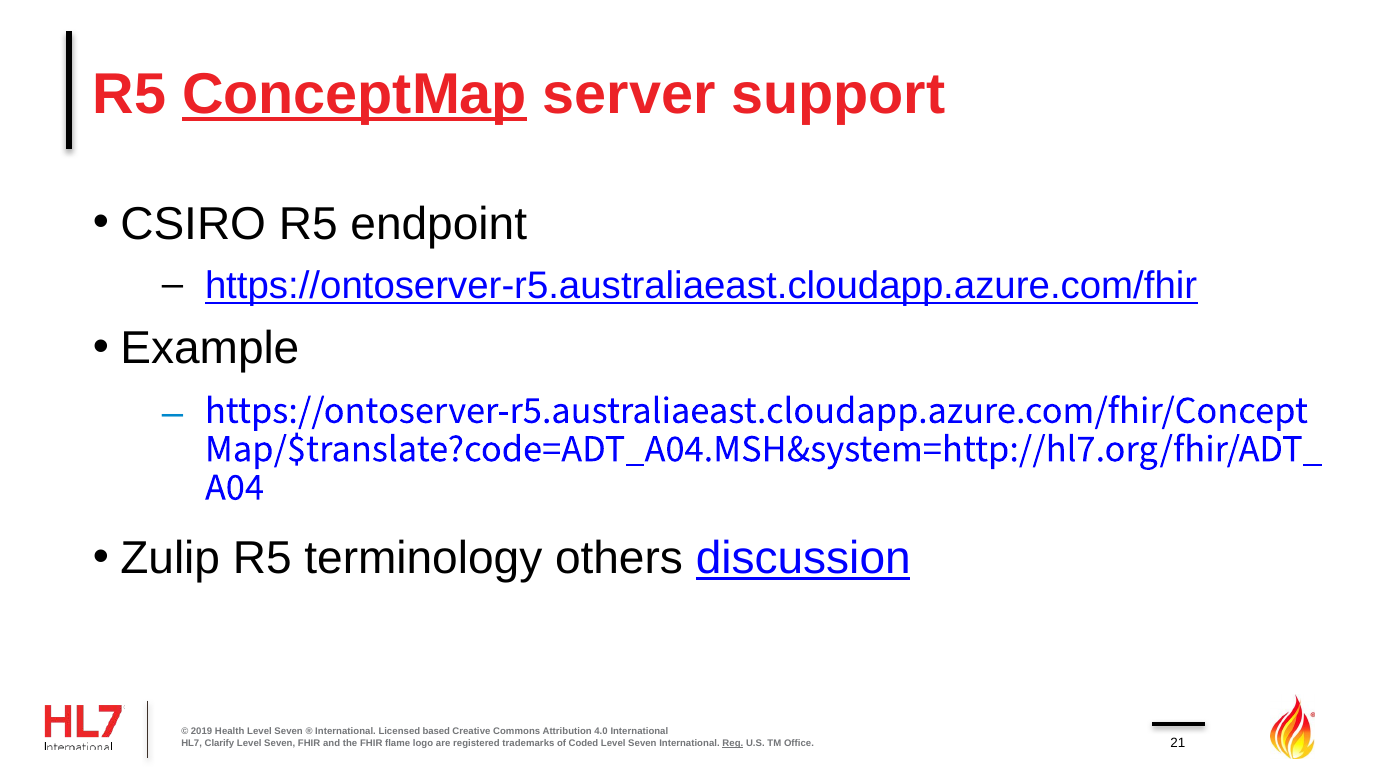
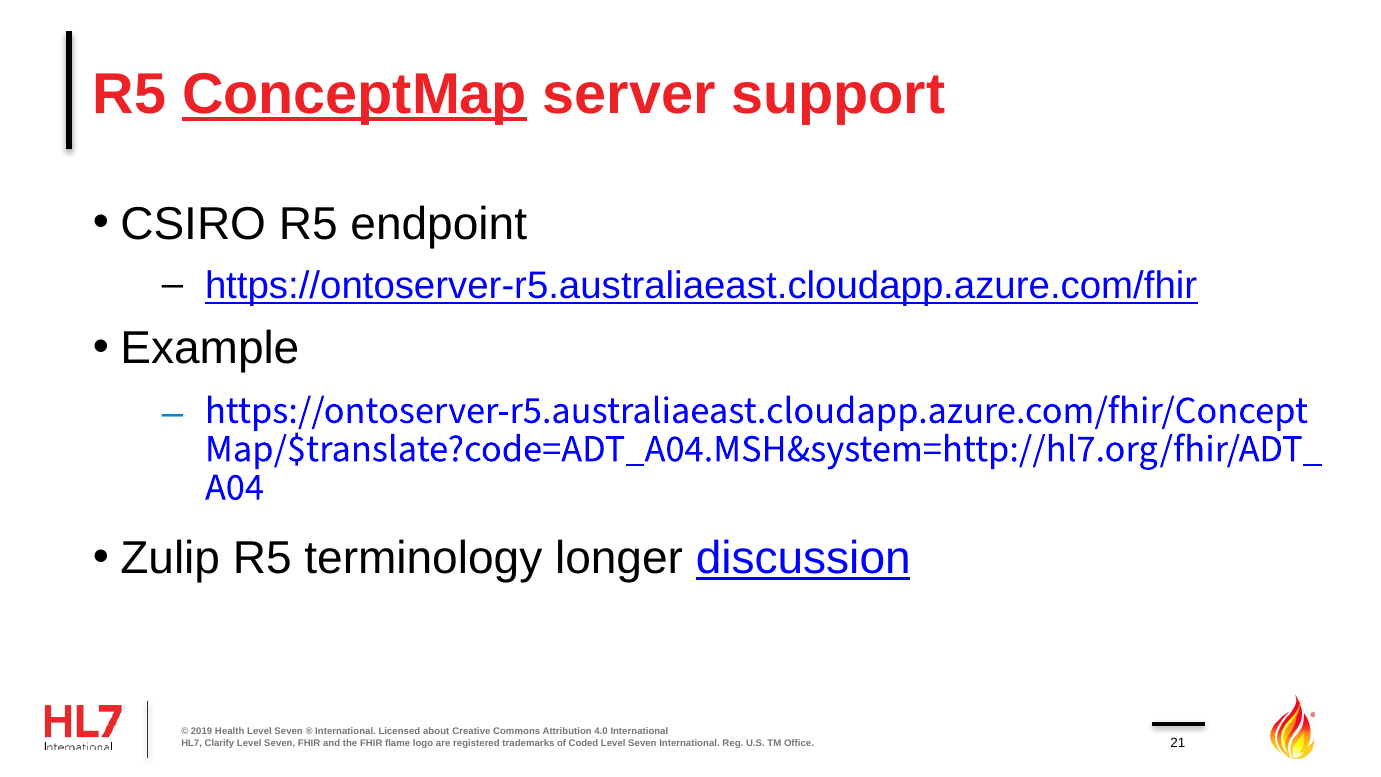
others: others -> longer (619, 558)
based: based -> about (436, 731)
Reg underline: present -> none (733, 743)
